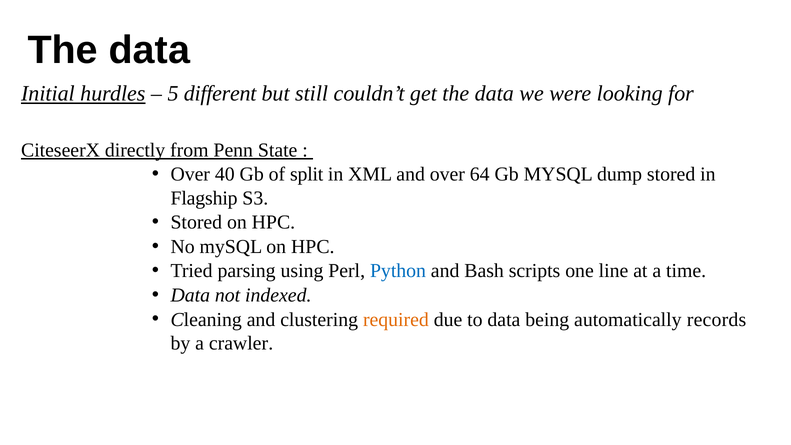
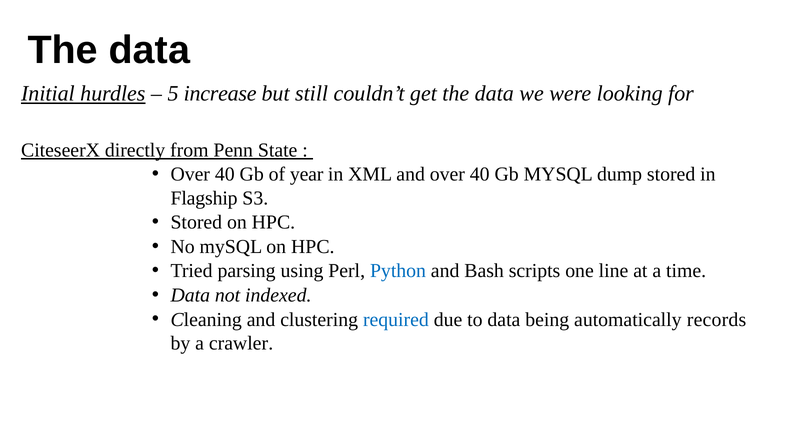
different: different -> increase (220, 93)
split: split -> year (307, 174)
and over 64: 64 -> 40 (480, 174)
required colour: orange -> blue (396, 319)
